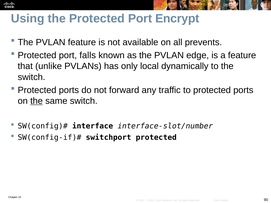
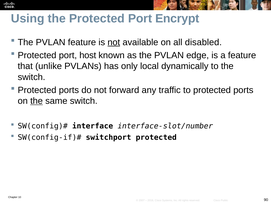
not underline: none -> present (114, 42)
prevents: prevents -> disabled (203, 42)
falls: falls -> host (88, 55)
